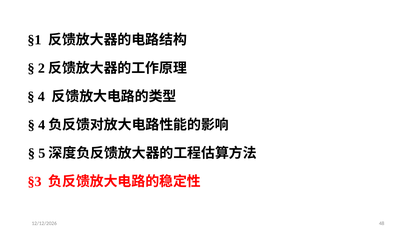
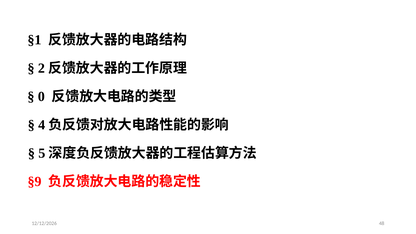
4: 4 -> 0 (41, 97)
§3: §3 -> §9 (35, 182)
